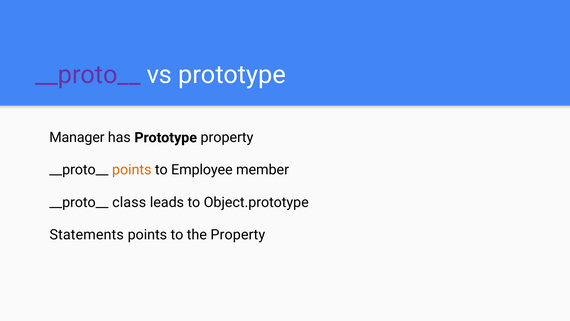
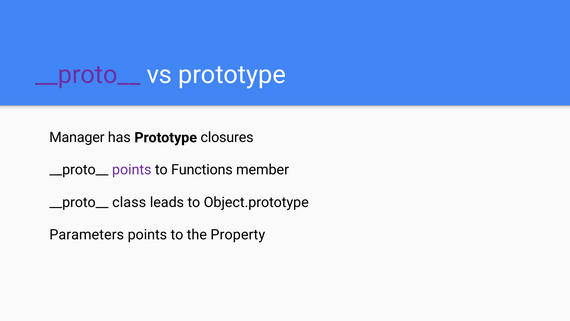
Prototype property: property -> closures (227, 137)
points colour: orange -> purple (132, 170)
Employee: Employee -> Functions (202, 170)
Statements: Statements -> Parameters (87, 234)
